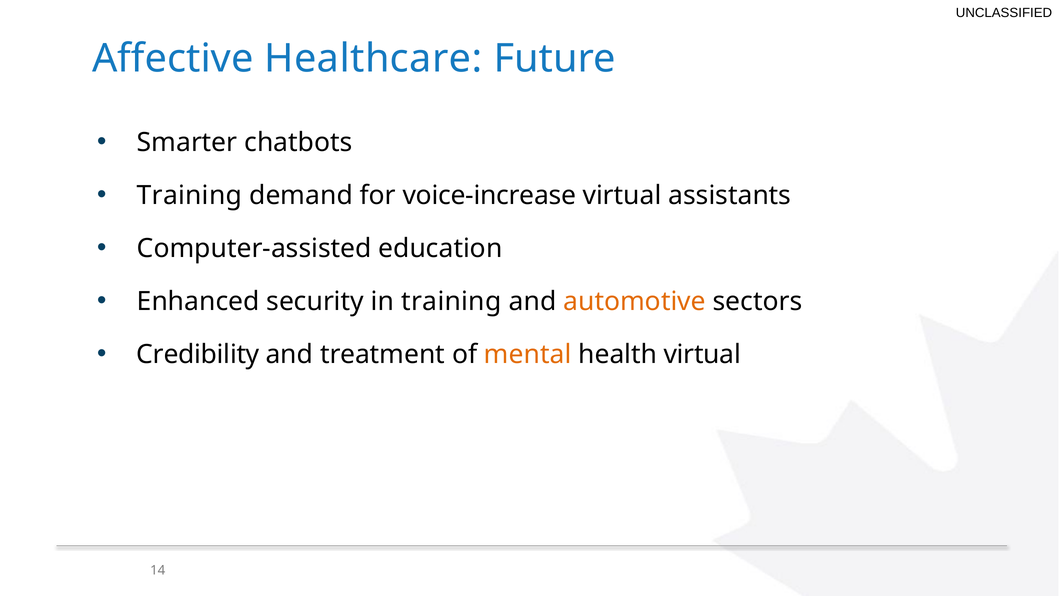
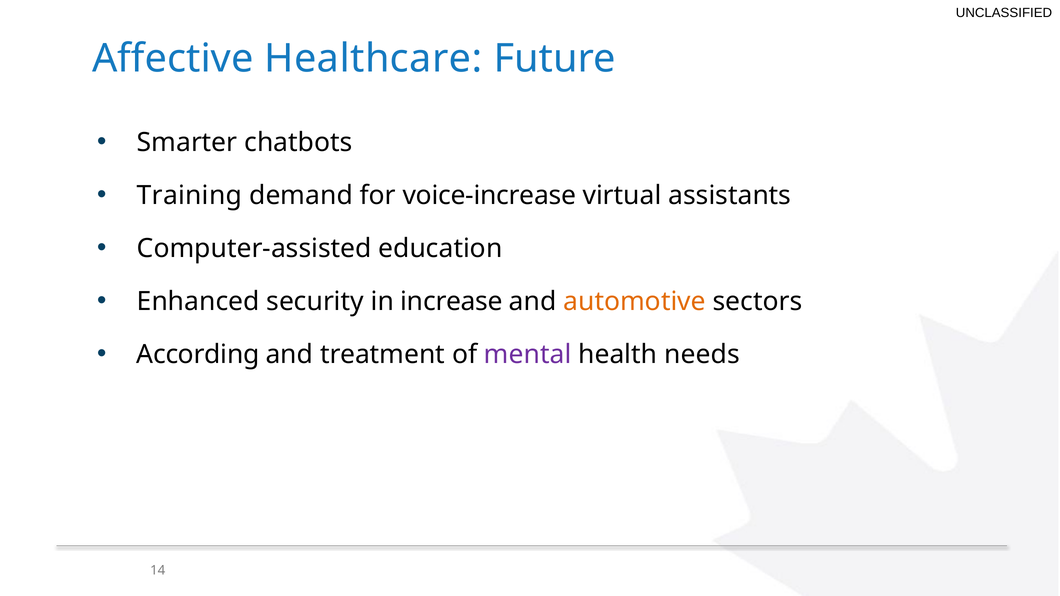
in training: training -> increase (452, 302)
Credibility: Credibility -> According (198, 355)
mental colour: orange -> purple (528, 355)
health virtual: virtual -> needs (702, 355)
